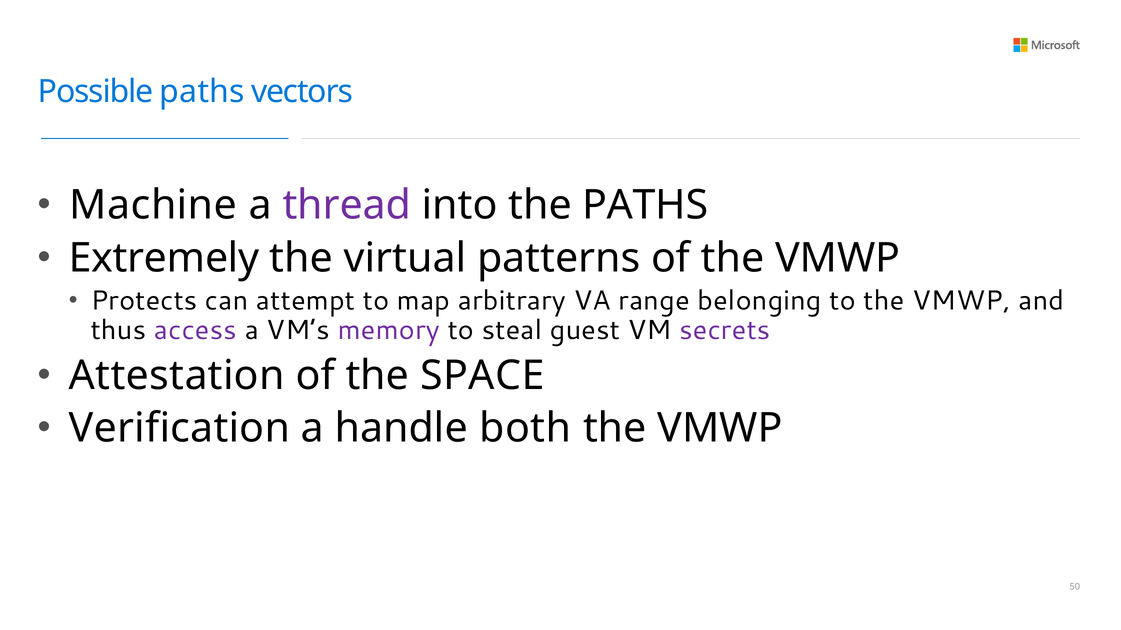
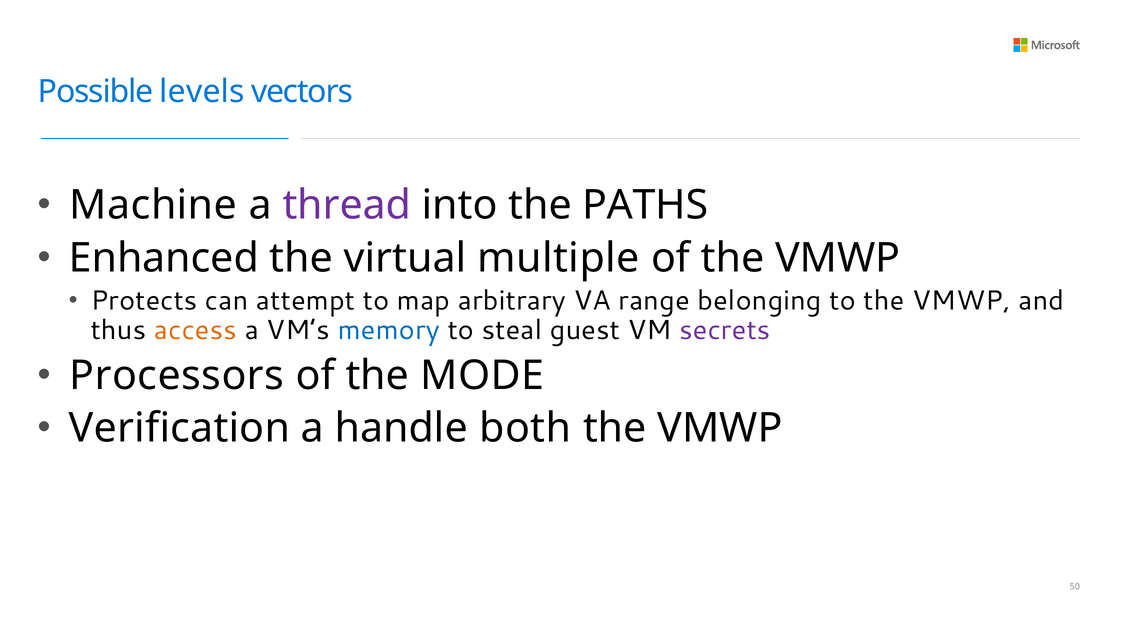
Possible paths: paths -> levels (202, 92)
Extremely: Extremely -> Enhanced (164, 258)
patterns: patterns -> multiple (558, 258)
access colour: purple -> orange (195, 331)
memory colour: purple -> blue (389, 331)
Attestation: Attestation -> Processors (177, 376)
SPACE: SPACE -> MODE (482, 376)
